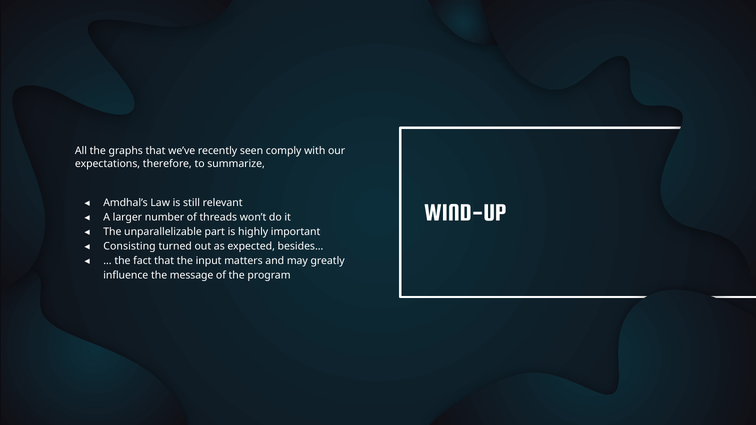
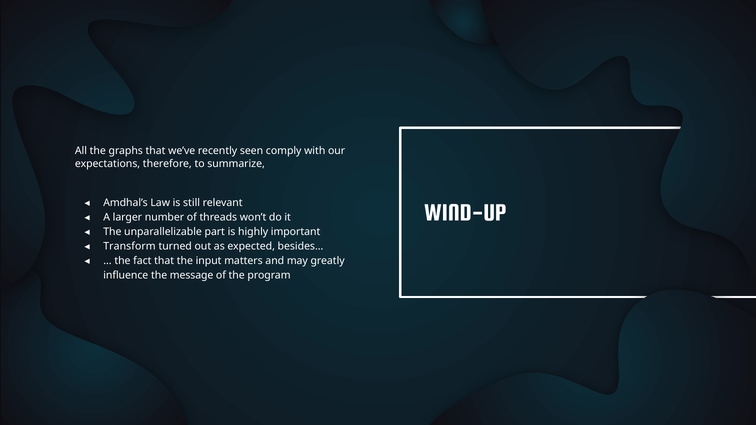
Consisting: Consisting -> Transform (130, 247)
